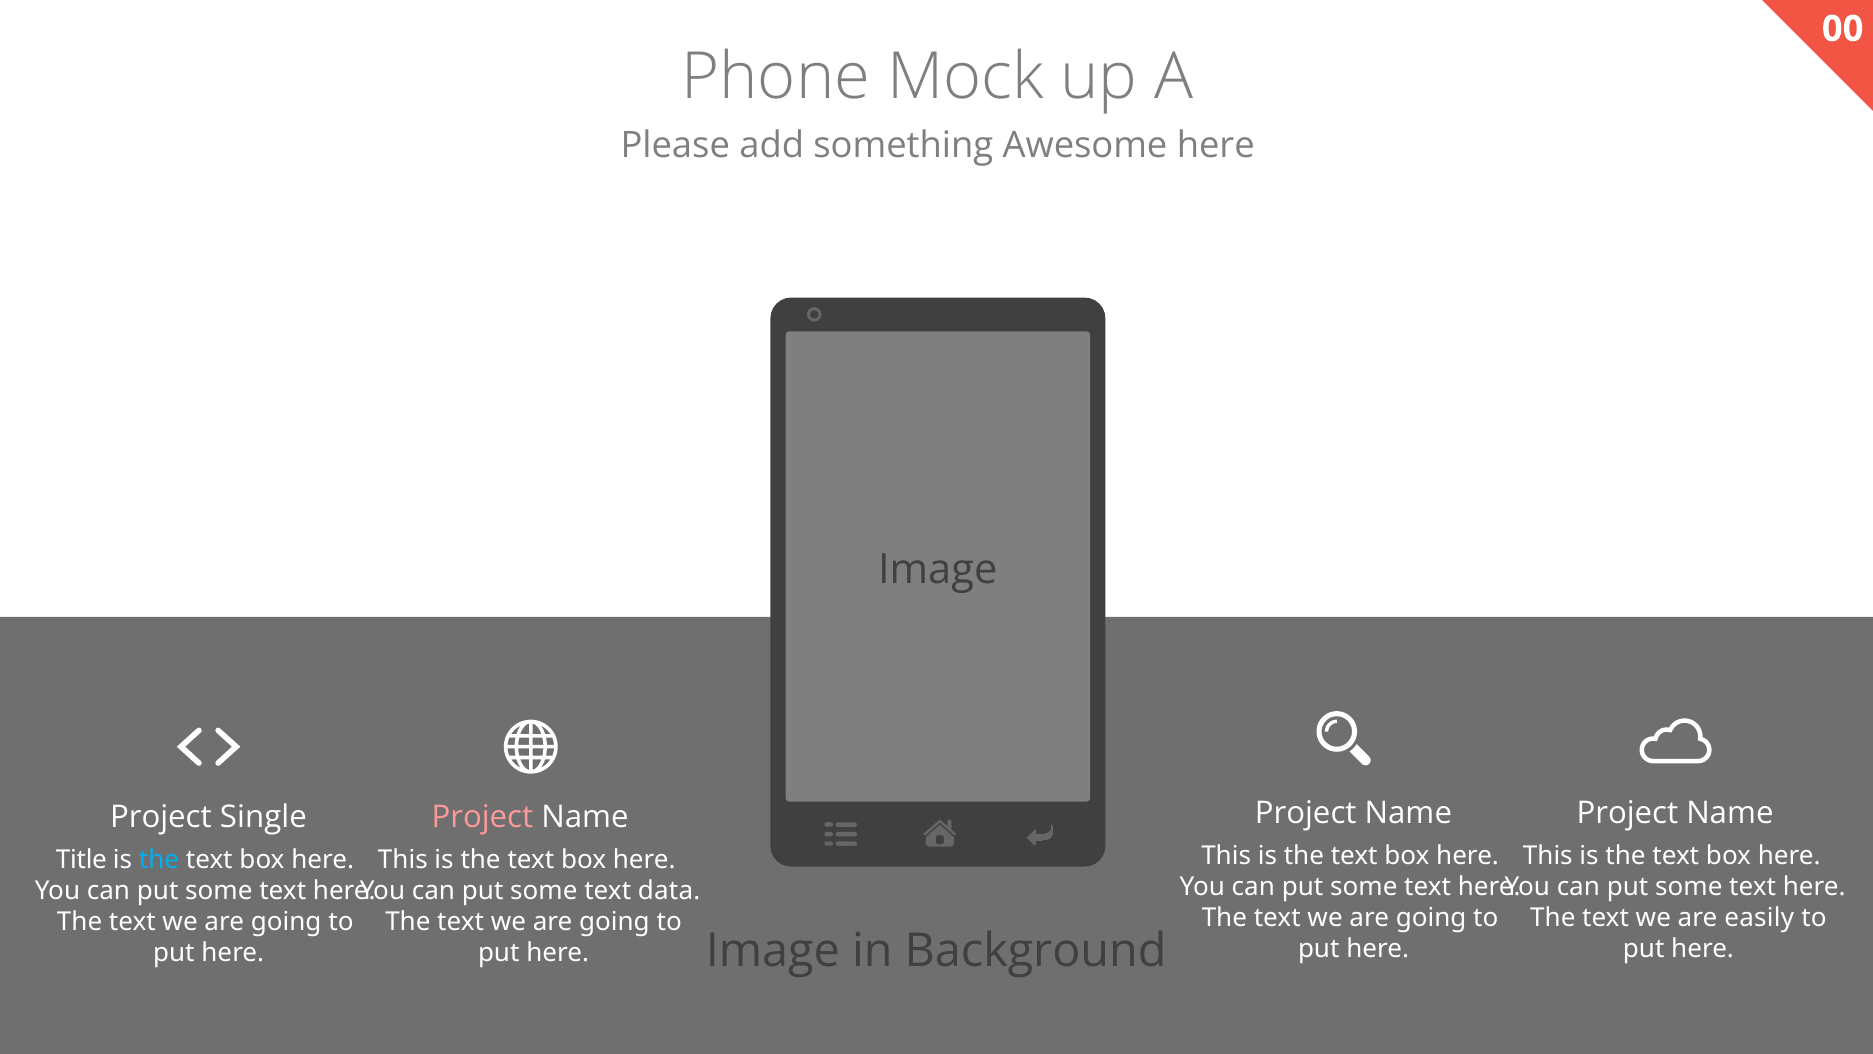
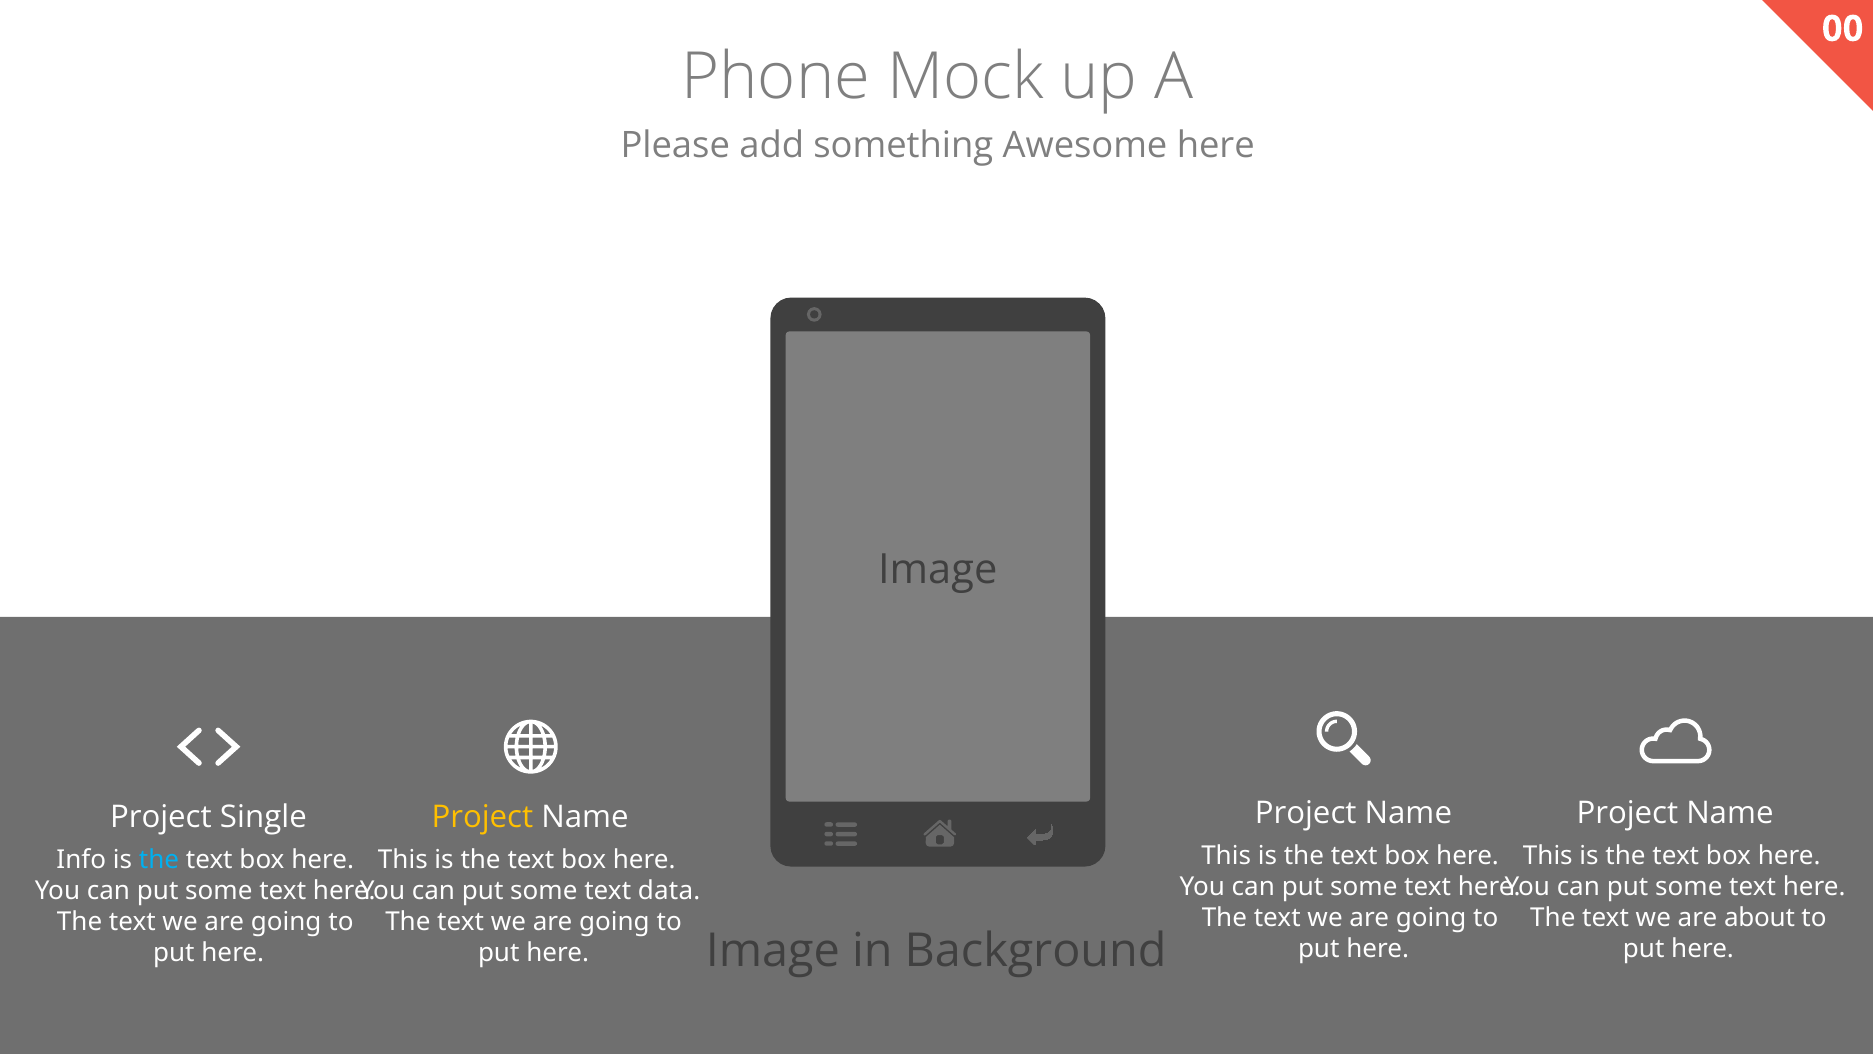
Project colour: pink -> yellow (482, 817)
Title: Title -> Info (81, 859)
easily: easily -> about (1759, 918)
